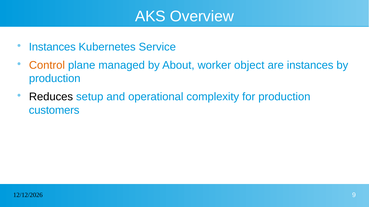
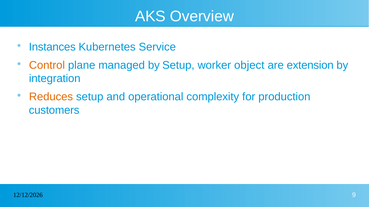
by About: About -> Setup (178, 65)
are instances: instances -> extension (310, 65)
production: production -> integration (55, 79)
Reduces colour: black -> orange (51, 97)
